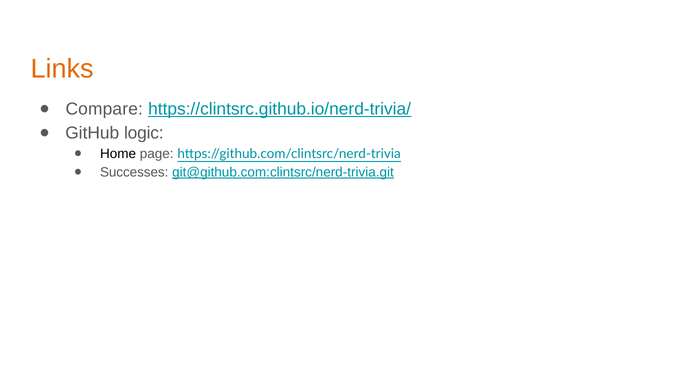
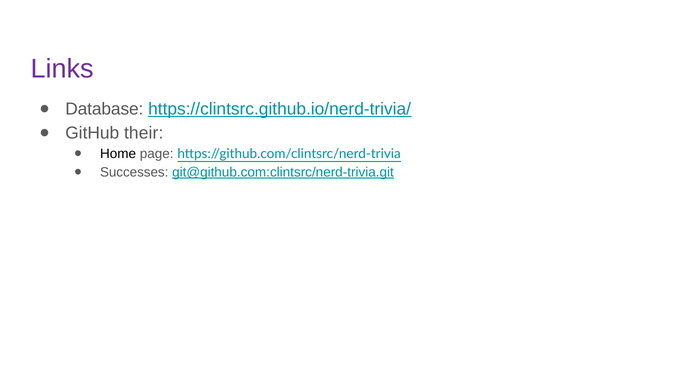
Links colour: orange -> purple (62, 69)
Compare: Compare -> Database (104, 109)
logic: logic -> their (144, 133)
